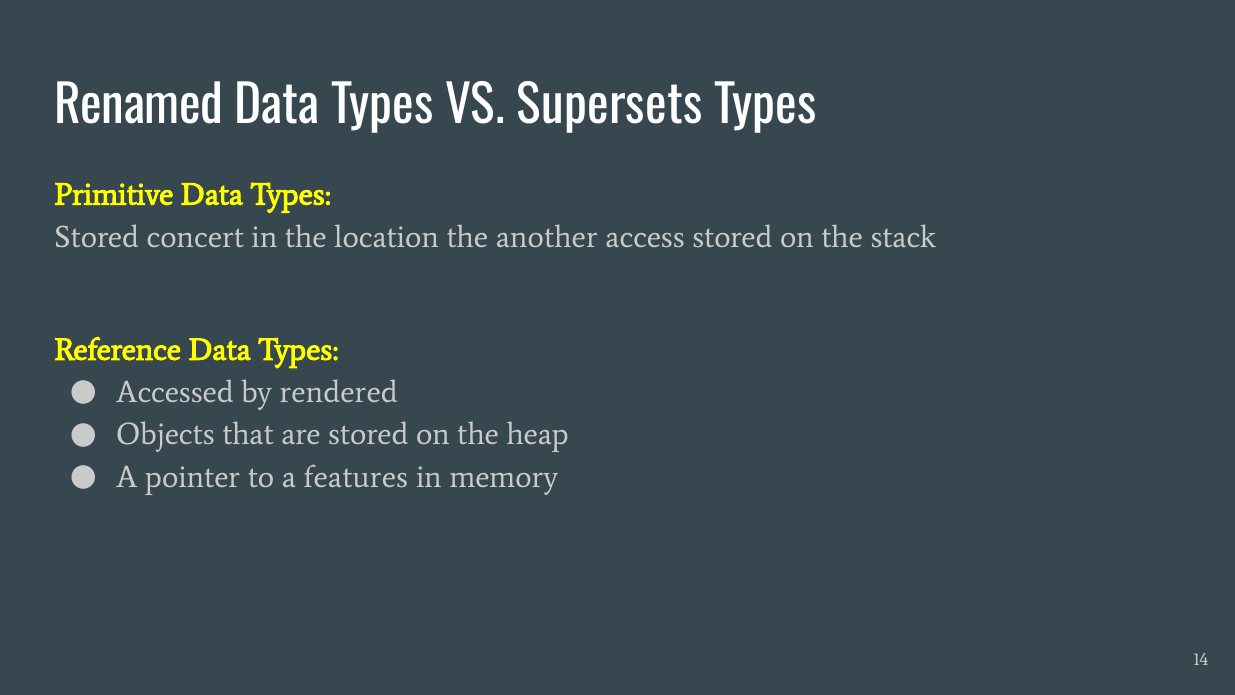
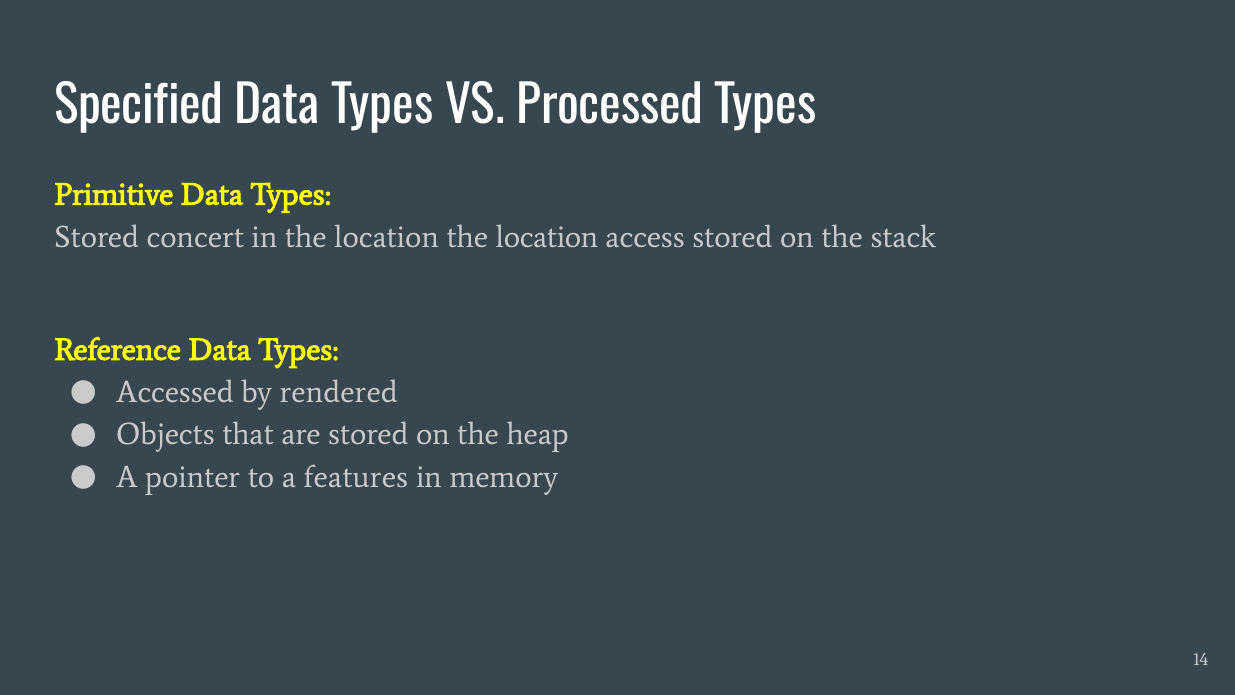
Renamed: Renamed -> Specified (139, 107)
Supersets: Supersets -> Processed (610, 107)
location the another: another -> location (547, 237)
